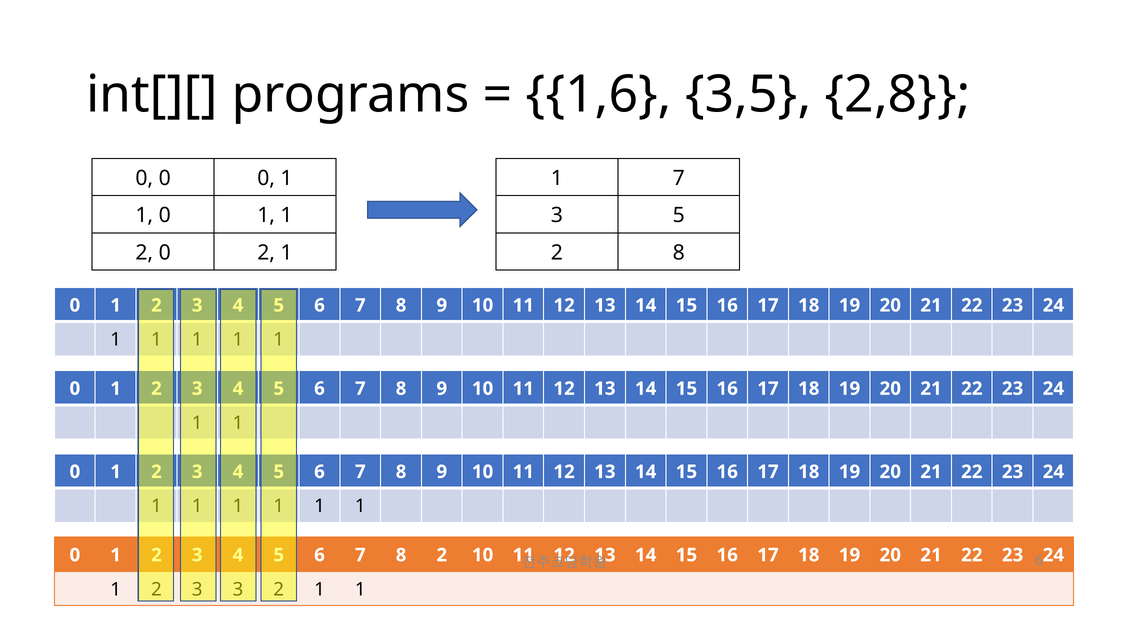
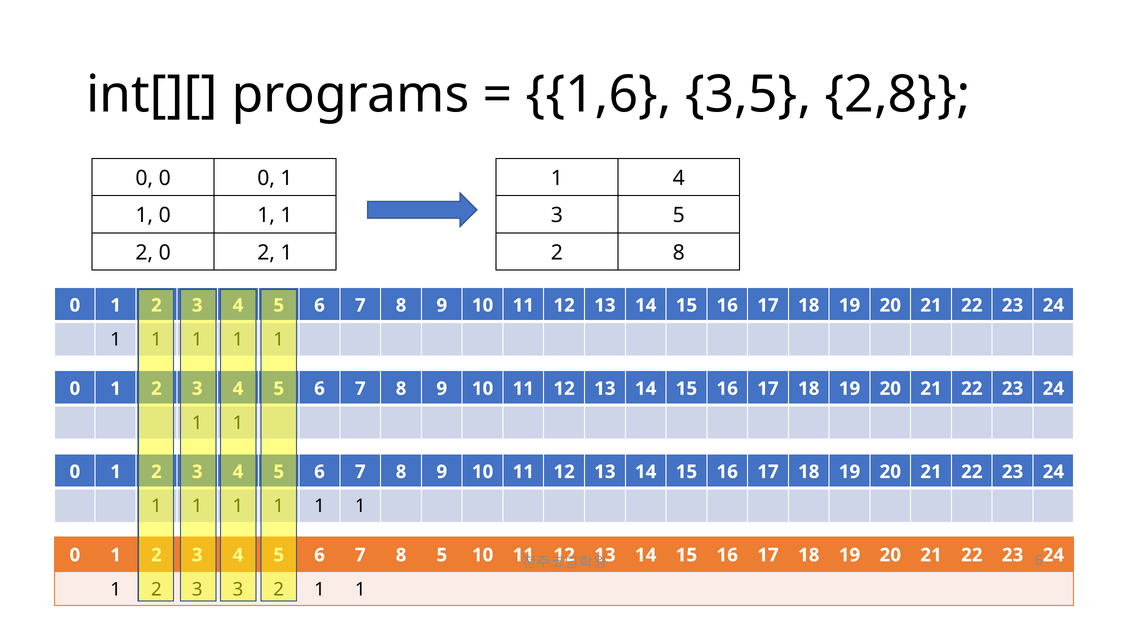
1 7: 7 -> 4 (679, 178)
8 2: 2 -> 5 (442, 555)
